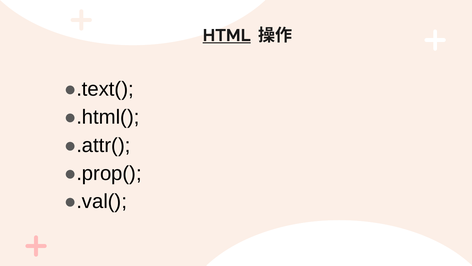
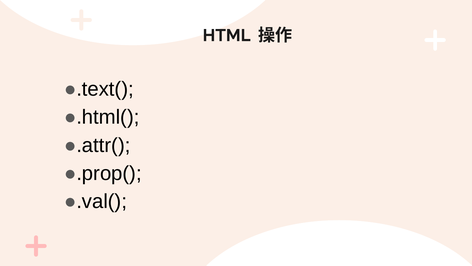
HTML underline: present -> none (227, 35)
